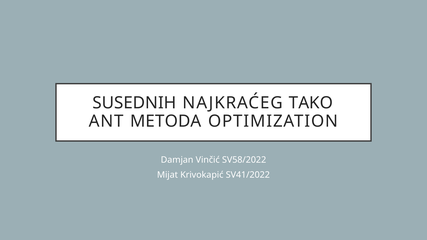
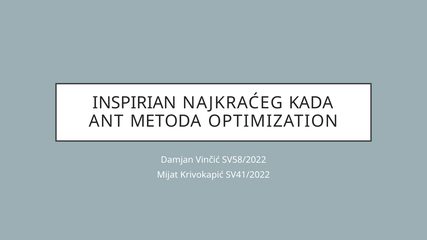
SUSEDNIH: SUSEDNIH -> INSPIRIAN (135, 103)
TAKO: TAKO -> KADA (311, 103)
